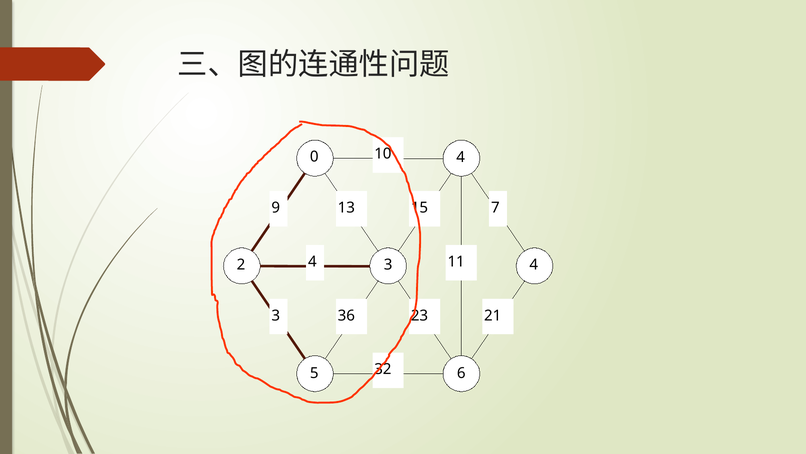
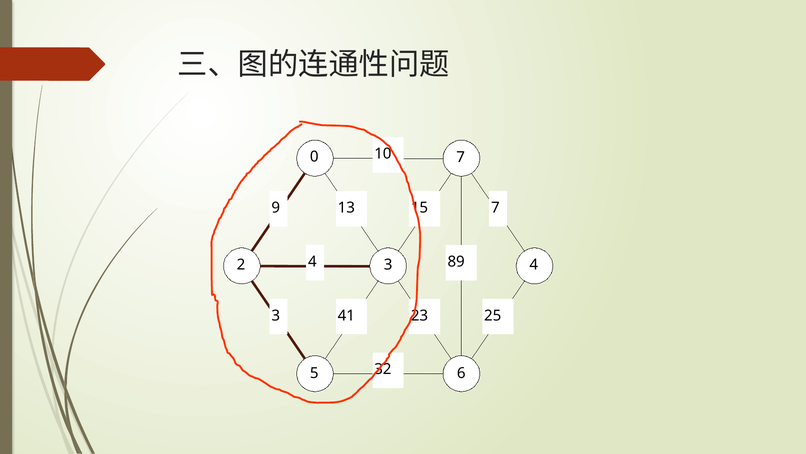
0 4: 4 -> 7 (461, 157)
11: 11 -> 89 (456, 261)
36: 36 -> 41 (346, 315)
21: 21 -> 25 (493, 315)
